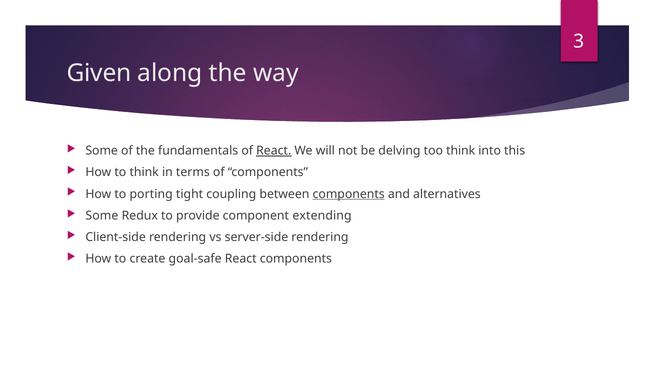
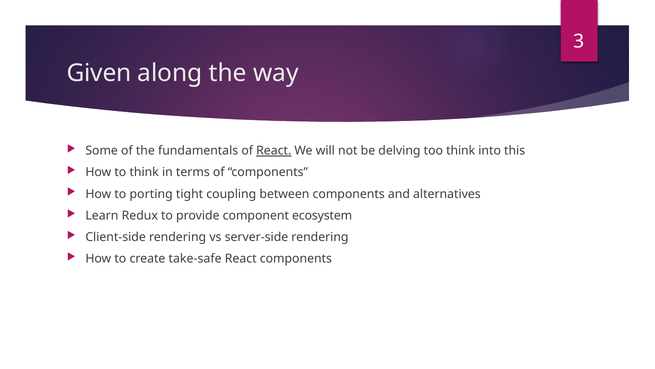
components underline: present -> none (349, 194)
Some: Some -> Learn (102, 215)
extending: extending -> ecosystem (322, 215)
goal-safe: goal-safe -> take-safe (195, 258)
